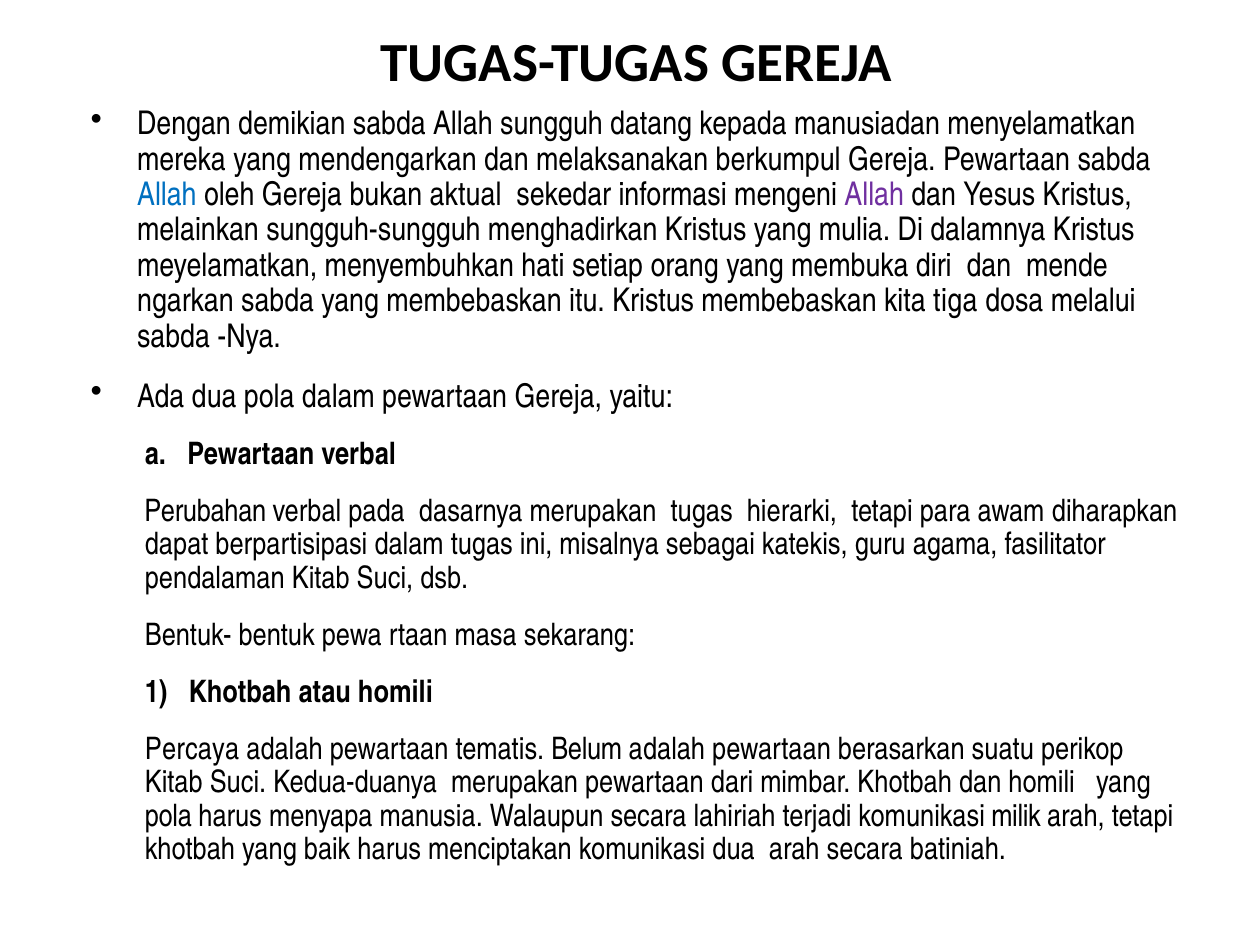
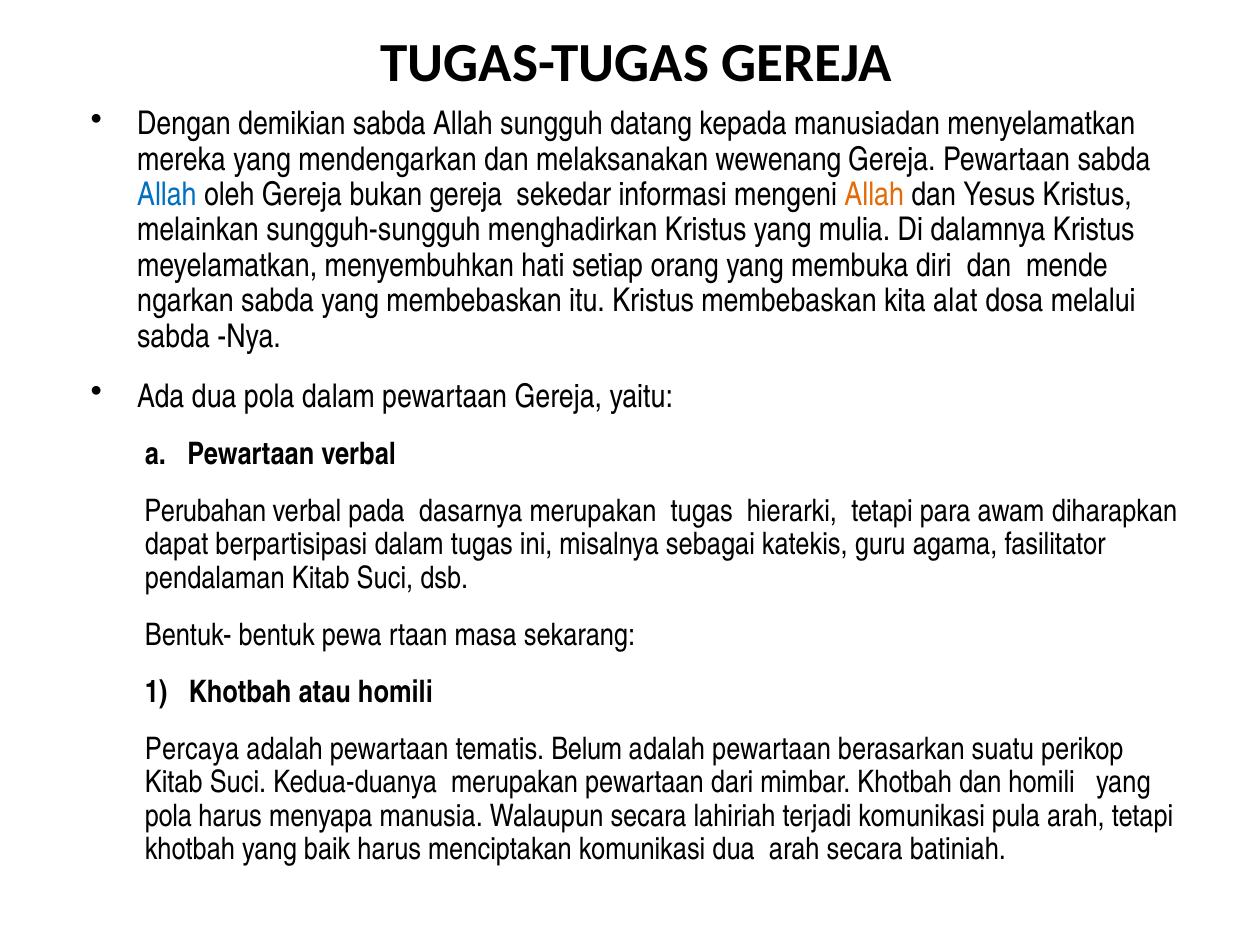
berkumpul: berkumpul -> wewenang (778, 159)
bukan aktual: aktual -> gereja (466, 195)
Allah colour: purple -> orange (874, 195)
tiga: tiga -> alat (955, 301)
milik: milik -> pula (1016, 816)
